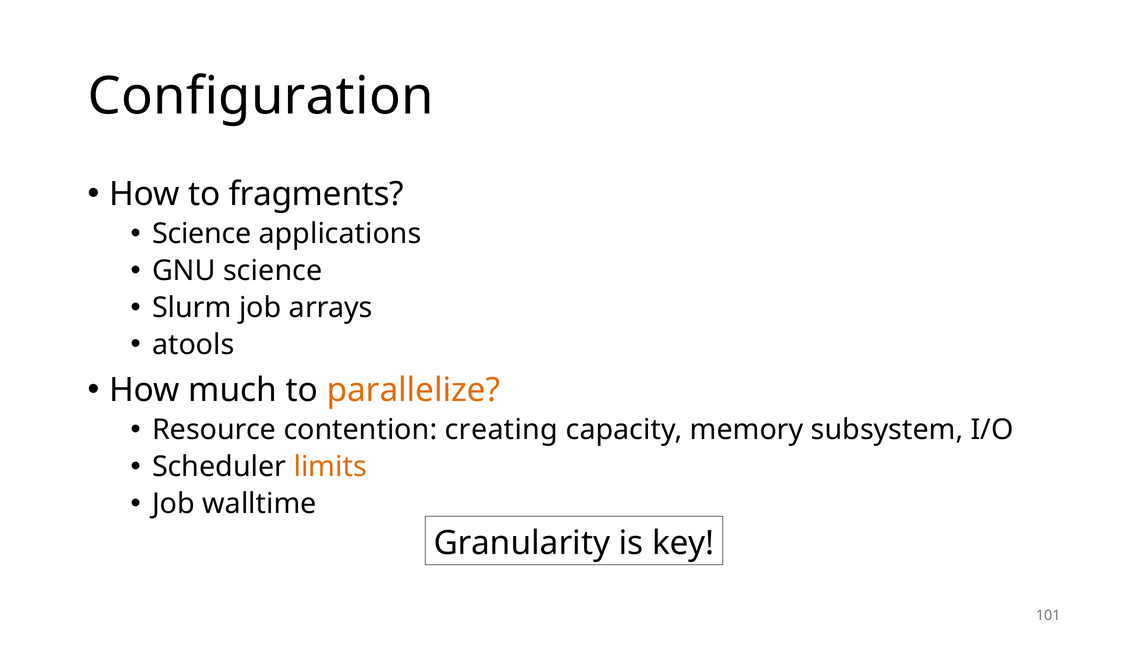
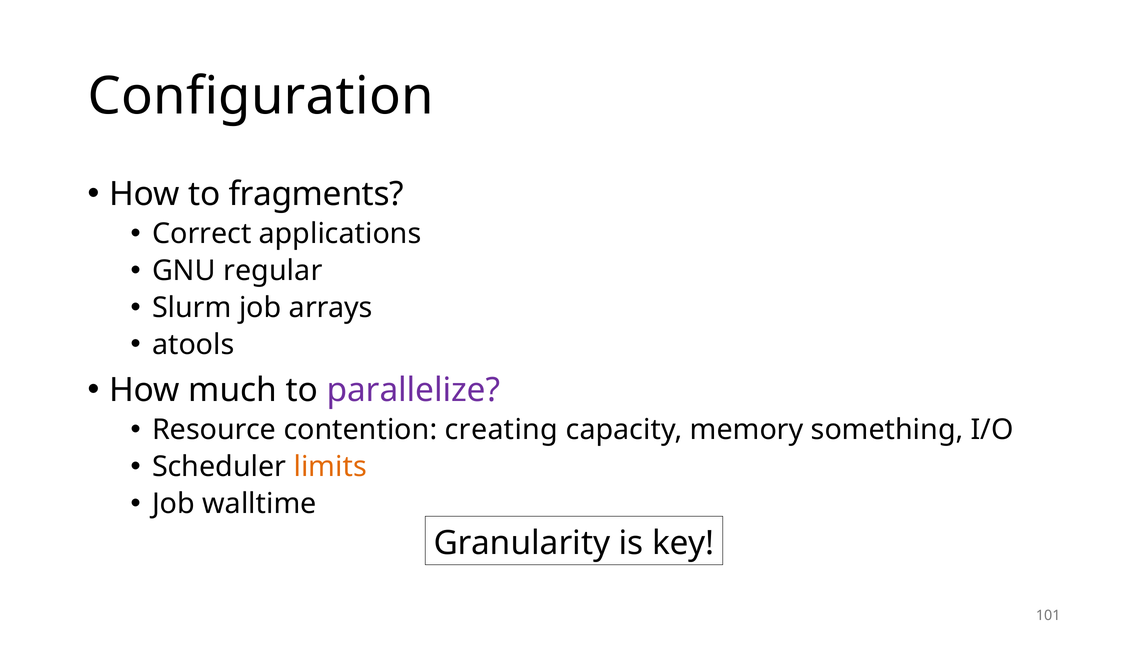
Science: Science -> Correct (202, 234)
GNU science: science -> regular (273, 271)
parallelize colour: orange -> purple (413, 390)
subsystem: subsystem -> something (887, 430)
